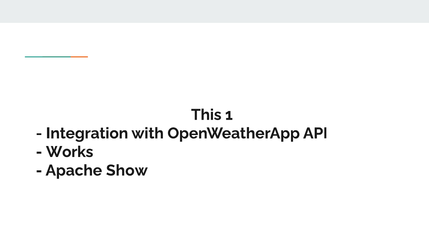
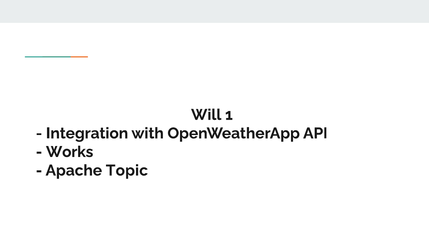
This: This -> Will (206, 115)
Show: Show -> Topic (127, 171)
